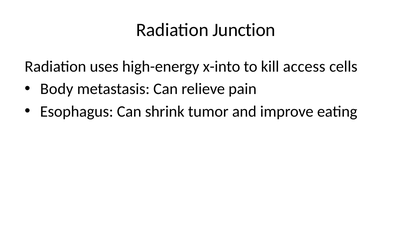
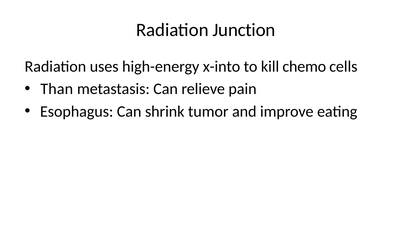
access: access -> chemo (304, 67)
Body: Body -> Than (57, 89)
